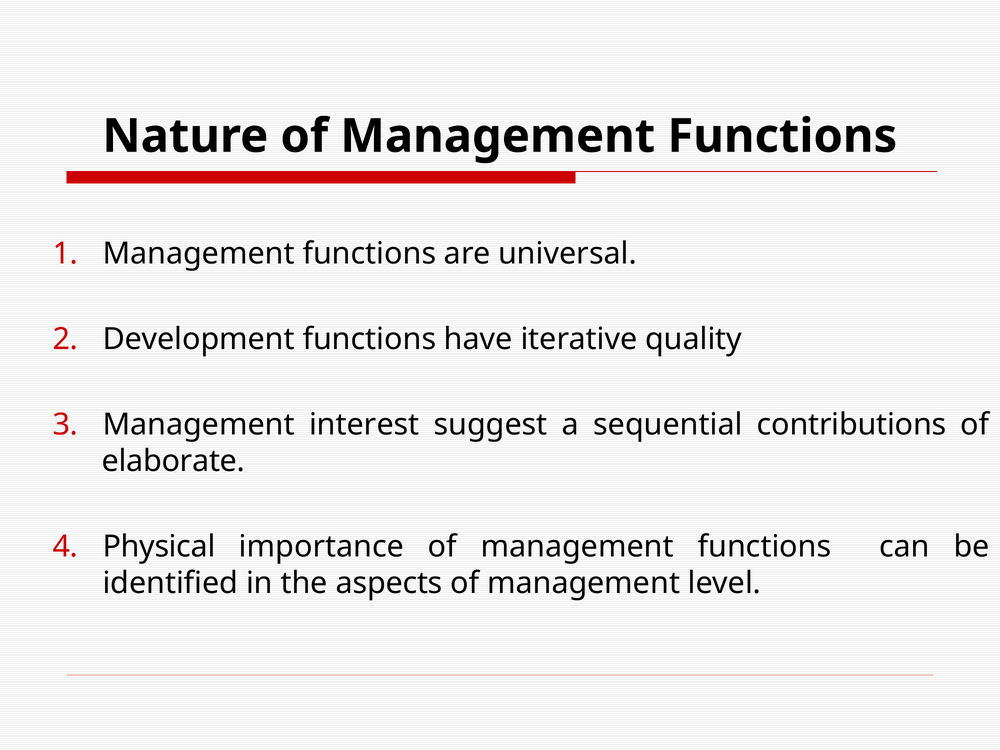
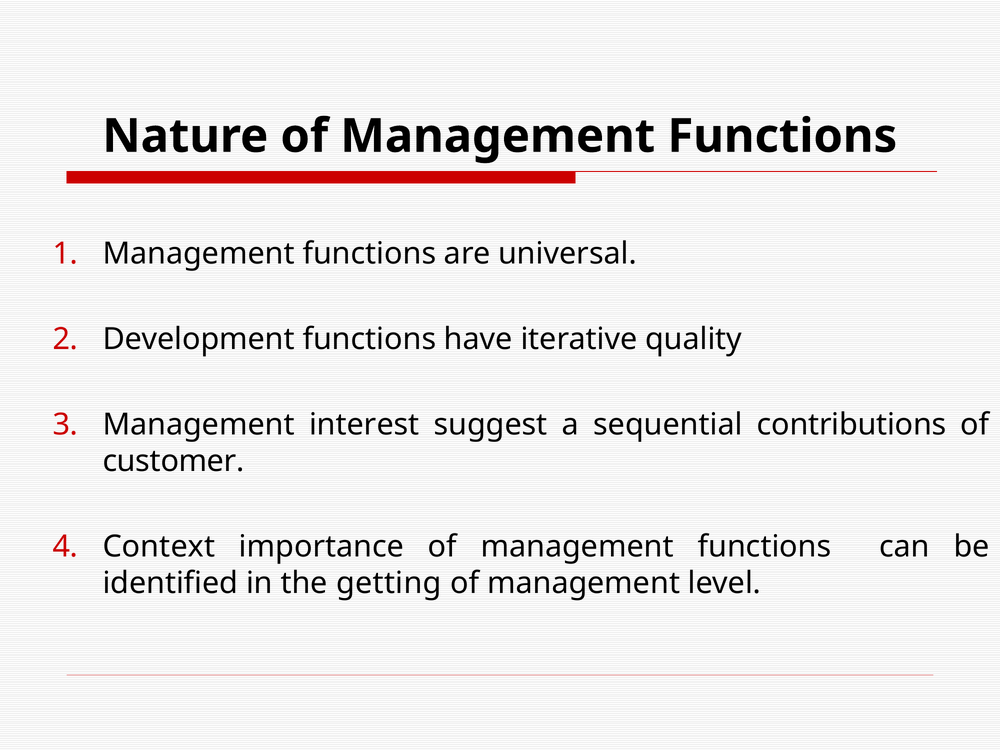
elaborate: elaborate -> customer (173, 461)
Physical: Physical -> Context (159, 547)
aspects: aspects -> getting (389, 583)
